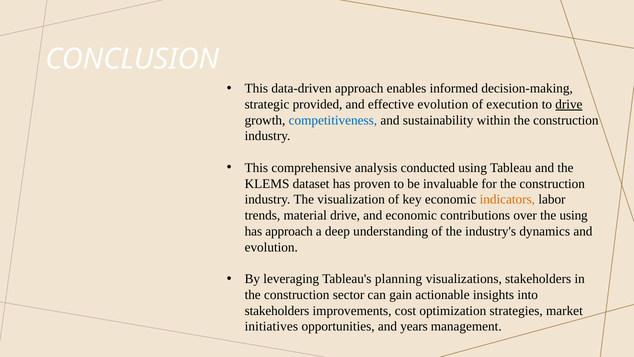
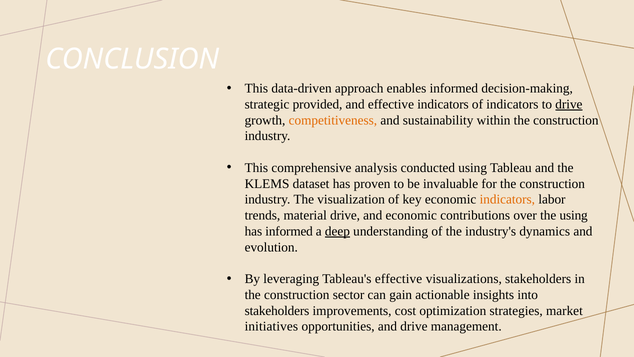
effective evolution: evolution -> indicators (443, 104)
of execution: execution -> indicators (512, 104)
competitiveness colour: blue -> orange (333, 120)
has approach: approach -> informed (289, 231)
deep underline: none -> present (337, 231)
Tableau's planning: planning -> effective (399, 279)
and years: years -> drive (414, 326)
